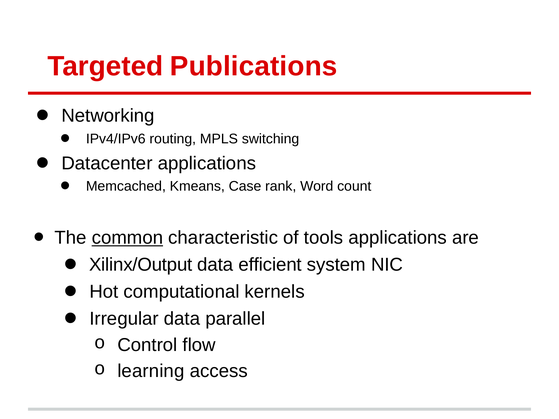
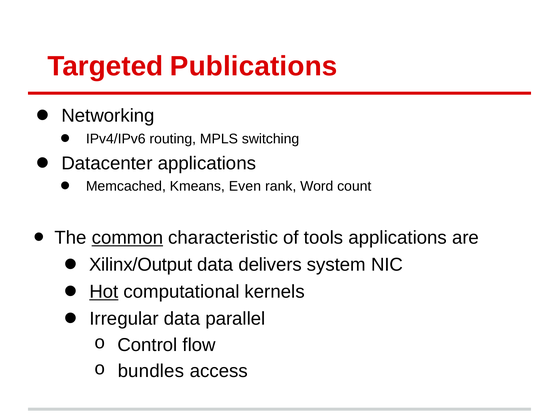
Case: Case -> Even (245, 186)
efficient: efficient -> delivers (270, 265)
Hot underline: none -> present (104, 292)
learning: learning -> bundles (151, 371)
